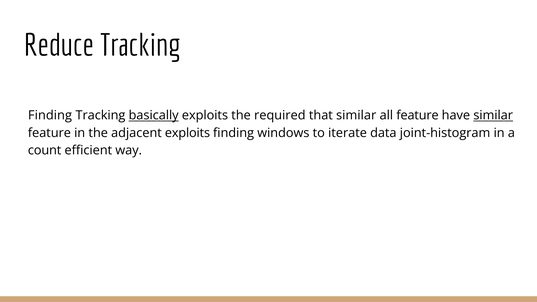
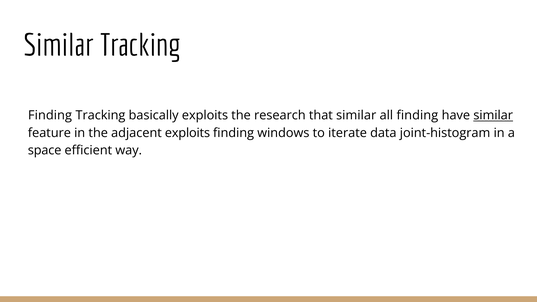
Reduce: Reduce -> Similar (59, 45)
basically underline: present -> none (154, 115)
required: required -> research (280, 115)
all feature: feature -> finding (417, 115)
count: count -> space (45, 150)
